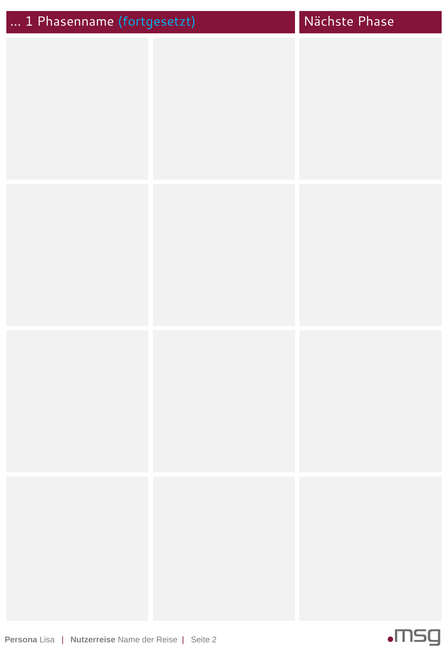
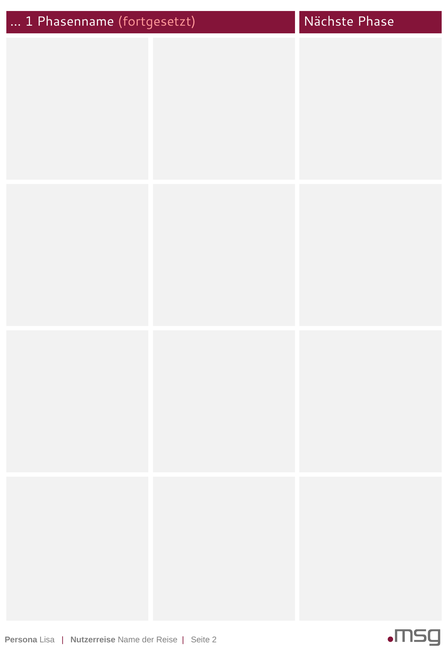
fortgesetzt colour: light blue -> pink (157, 21)
